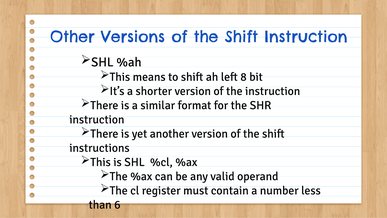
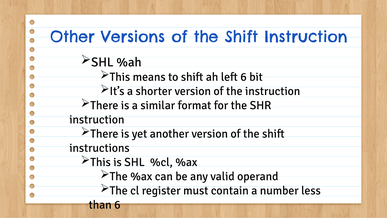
left 8: 8 -> 6 (244, 77)
